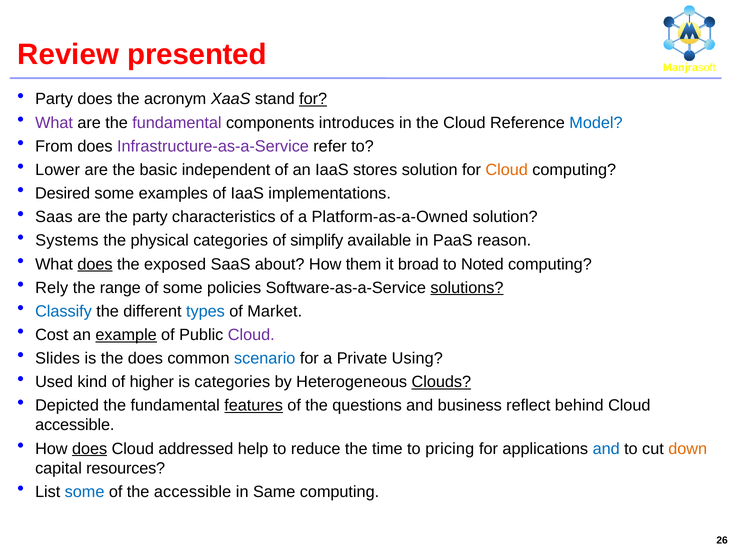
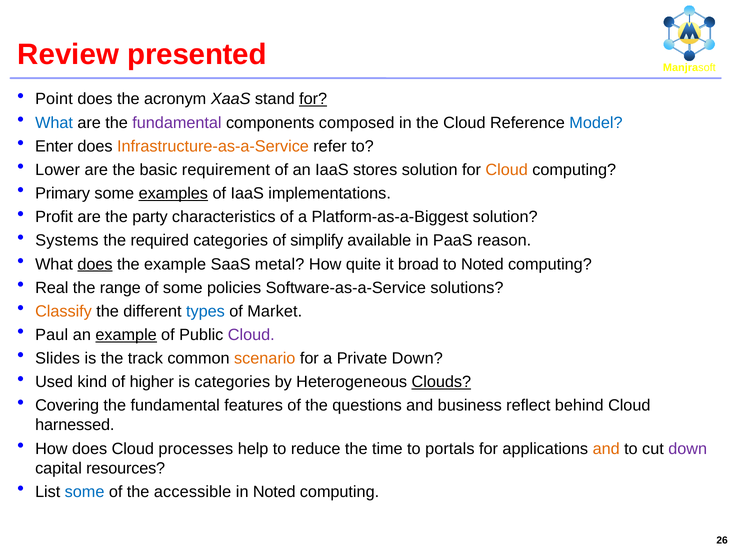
Party: Party -> Point (54, 99)
What colour: purple -> blue (54, 123)
introduces: introduces -> composed (357, 123)
From: From -> Enter (54, 146)
Infrastructure-as-a-Service colour: purple -> orange (213, 146)
independent: independent -> requirement (226, 170)
Desired: Desired -> Primary (63, 193)
examples underline: none -> present (173, 193)
Saas: Saas -> Profit (54, 217)
Platform-as-a-Owned: Platform-as-a-Owned -> Platform-as-a-Biggest (390, 217)
physical: physical -> required (160, 241)
the exposed: exposed -> example (175, 264)
about: about -> metal (280, 264)
them: them -> quite (363, 264)
Rely: Rely -> Real (52, 288)
solutions underline: present -> none (467, 288)
Classify colour: blue -> orange (63, 311)
Cost: Cost -> Paul (52, 335)
the does: does -> track (145, 358)
scenario colour: blue -> orange (265, 358)
Private Using: Using -> Down (417, 358)
Depicted: Depicted -> Covering (67, 406)
features underline: present -> none (254, 406)
accessible: accessible -> harnessed (75, 425)
does underline: present -> none (90, 449)
addressed: addressed -> processes (196, 449)
pricing: pricing -> portals (450, 449)
and colour: blue -> orange (606, 449)
down colour: orange -> purple (688, 449)
in Same: Same -> Noted (274, 492)
